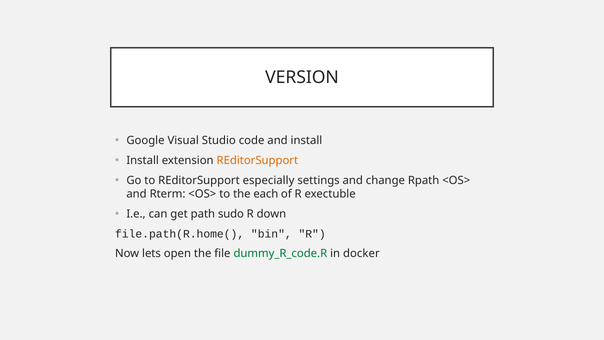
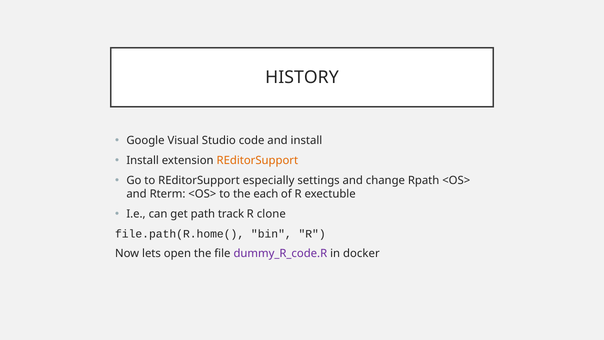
VERSION: VERSION -> HISTORY (302, 77)
sudo: sudo -> track (231, 214)
down: down -> clone (271, 214)
dummy_R_code.R colour: green -> purple (280, 254)
